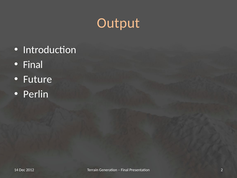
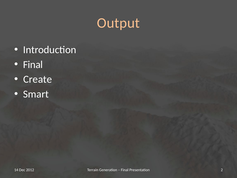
Future: Future -> Create (38, 79)
Perlin: Perlin -> Smart (36, 94)
